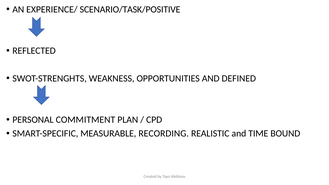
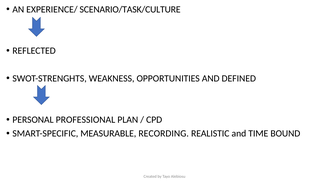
SCENARIO/TASK/POSITIVE: SCENARIO/TASK/POSITIVE -> SCENARIO/TASK/CULTURE (130, 9)
COMMITMENT: COMMITMENT -> PROFESSIONAL (85, 120)
